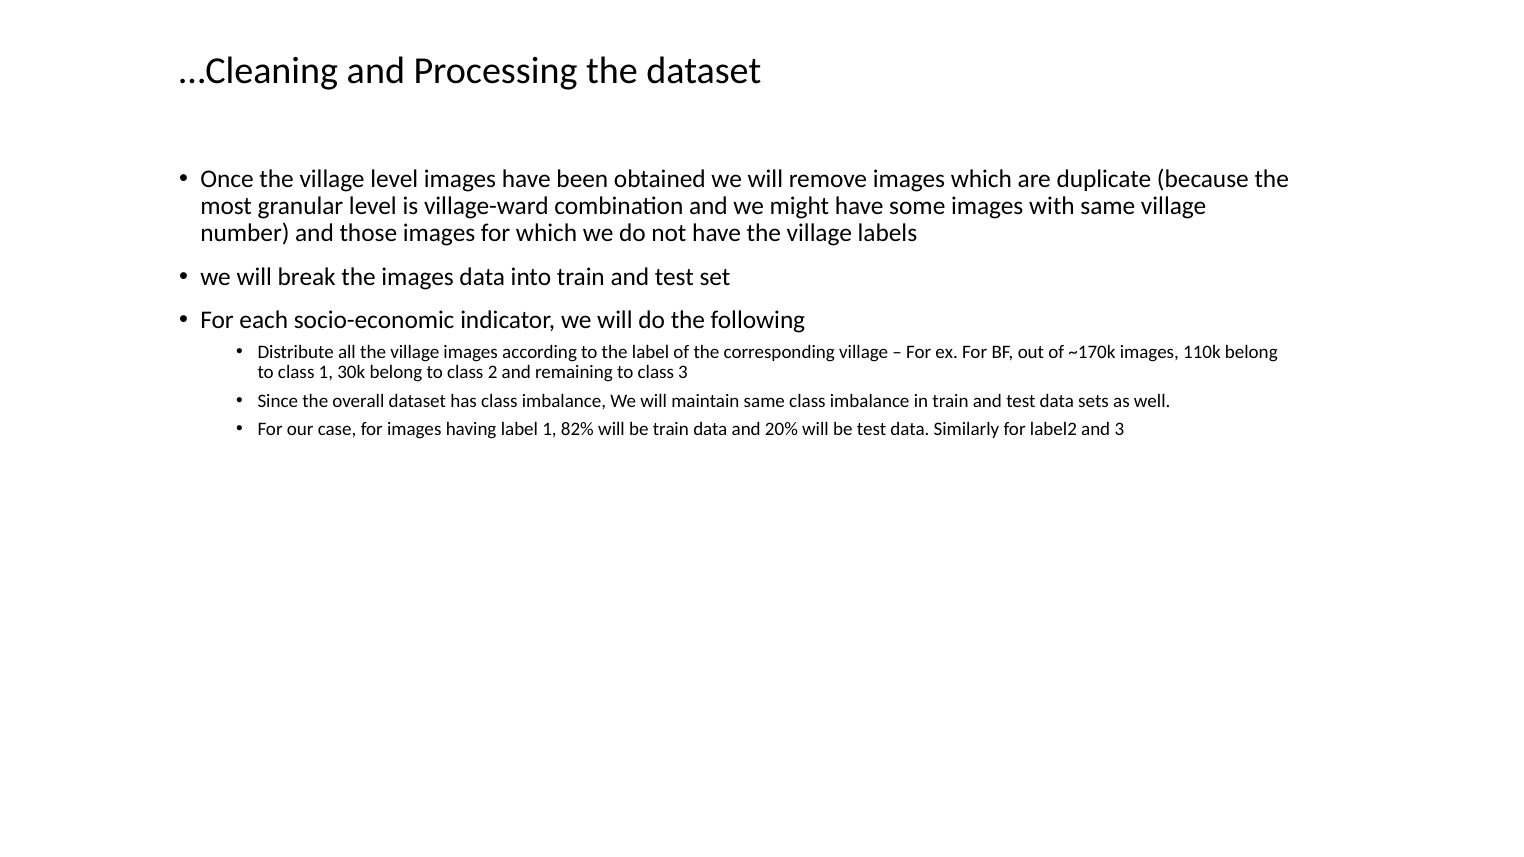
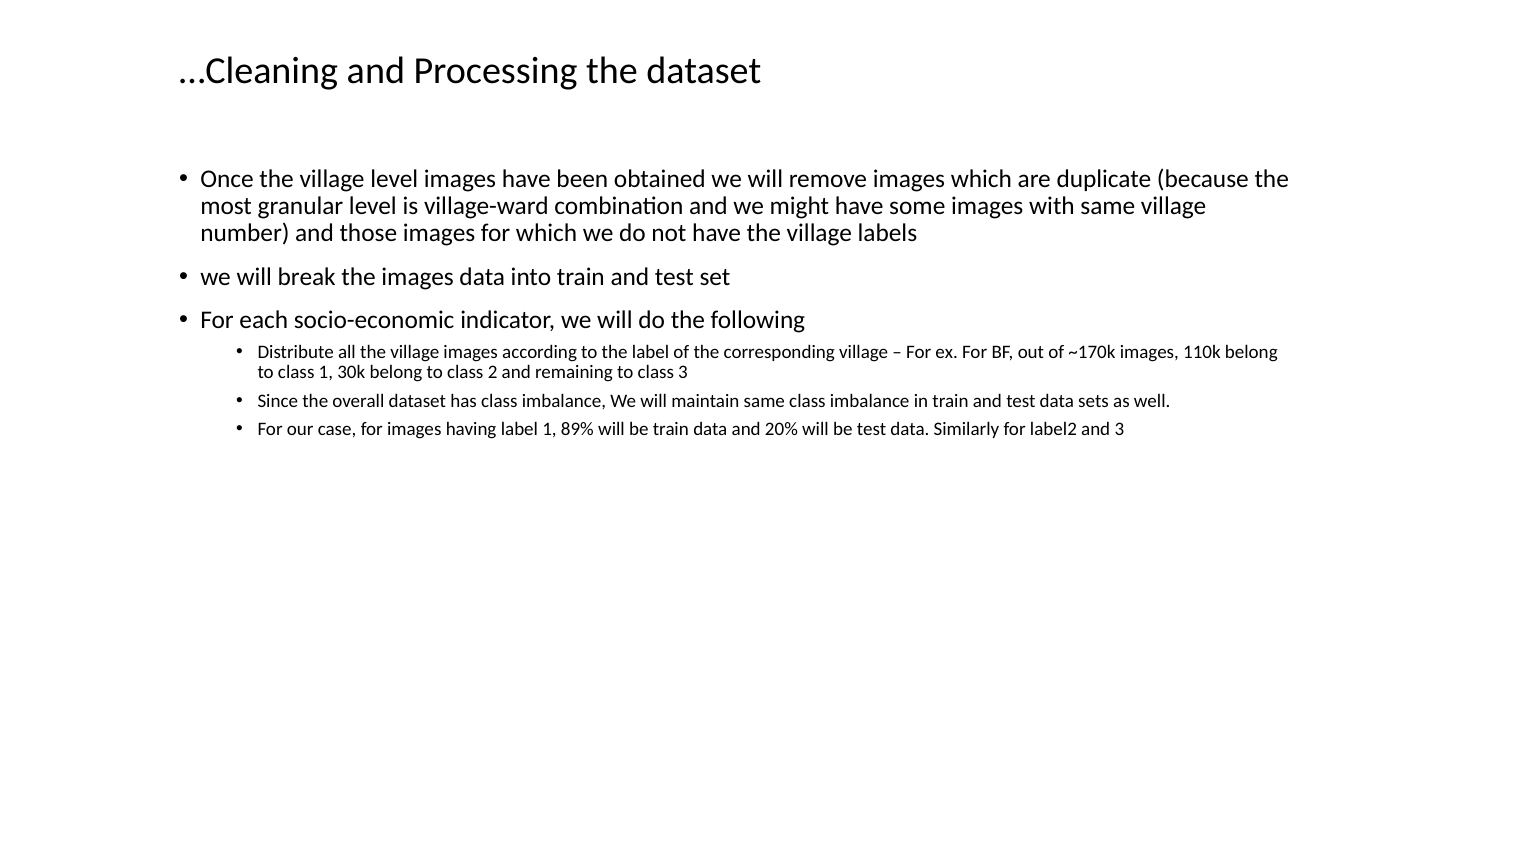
82%: 82% -> 89% (577, 430)
